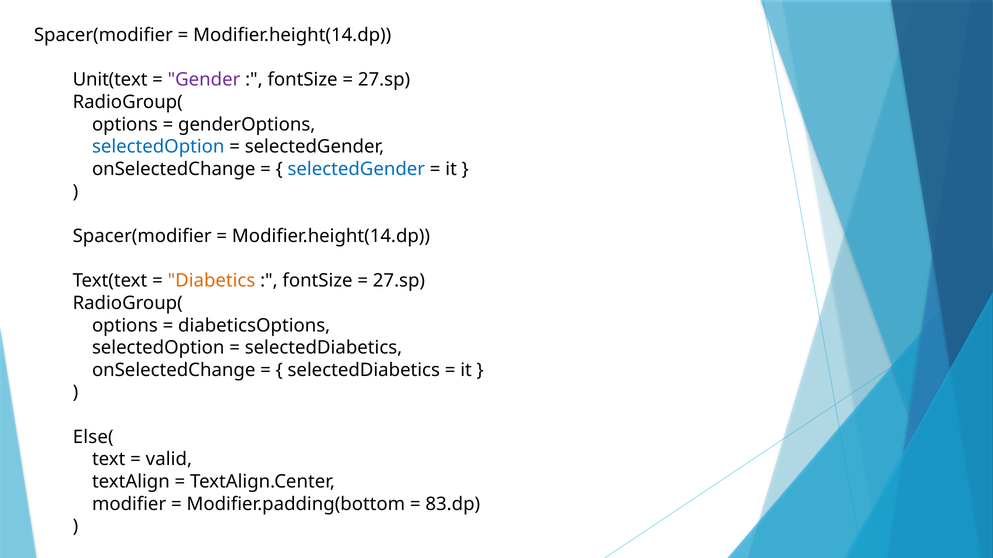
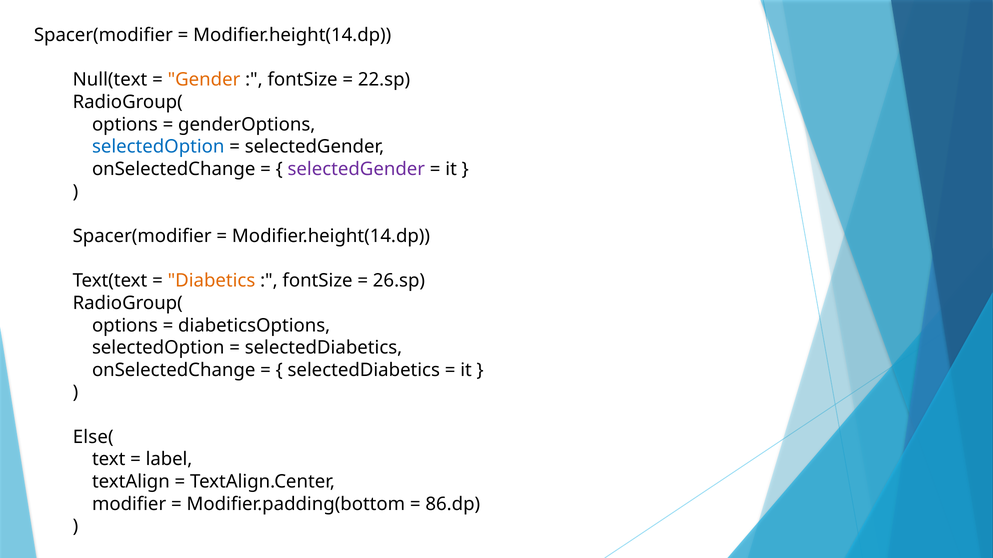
Unit(text: Unit(text -> Null(text (110, 80)
Gender colour: purple -> orange (204, 80)
27.sp: 27.sp -> 22.sp (384, 80)
selectedGender colour: blue -> purple (356, 169)
27.sp: 27.sp -> 26.sp (399, 281)
valid: valid -> label (169, 460)
83.dp: 83.dp -> 86.dp (453, 504)
